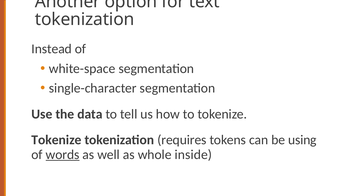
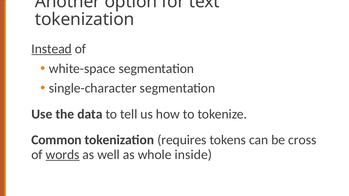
Instead underline: none -> present (52, 49)
Tokenize: Tokenize -> Common (57, 140)
using: using -> cross (302, 140)
